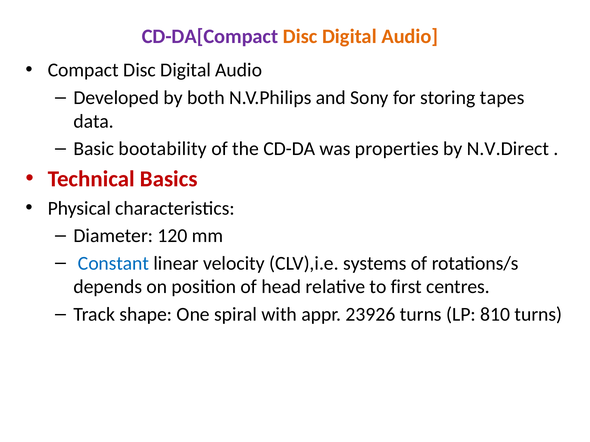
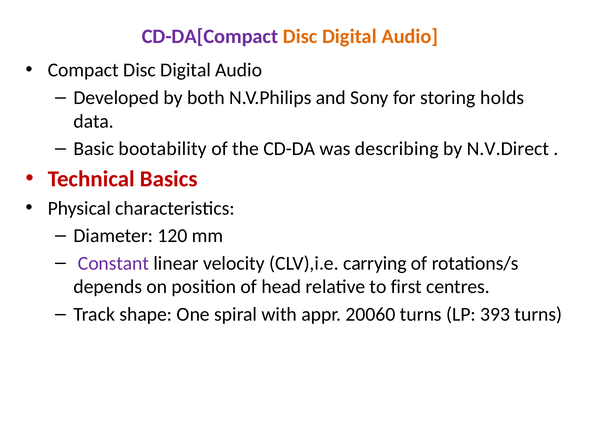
tapes: tapes -> holds (502, 98)
properties: properties -> describing (397, 149)
Constant colour: blue -> purple (114, 264)
systems: systems -> carrying (375, 264)
23926: 23926 -> 20060 (371, 315)
810: 810 -> 393 (495, 315)
